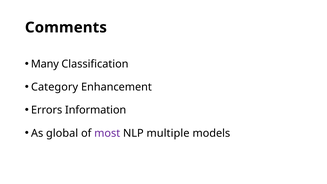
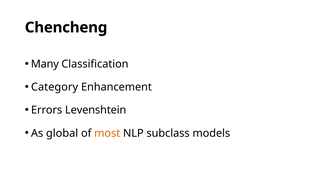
Comments: Comments -> Chencheng (66, 27)
Information: Information -> Levenshtein (96, 110)
most colour: purple -> orange (107, 133)
multiple: multiple -> subclass (168, 133)
